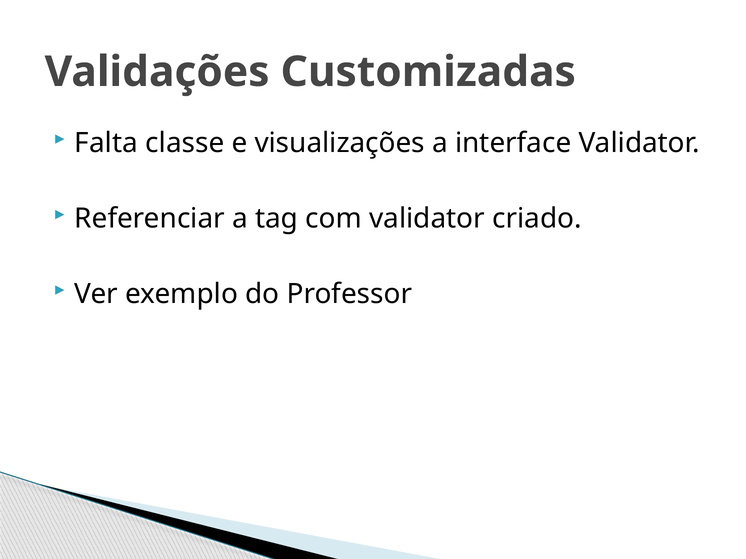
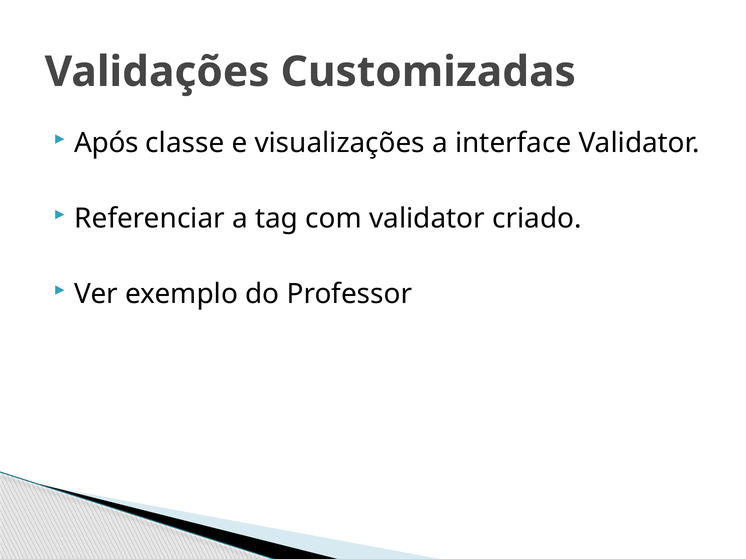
Falta: Falta -> Após (106, 143)
